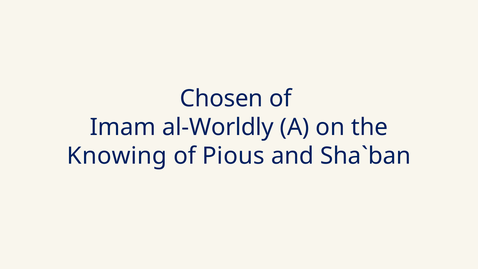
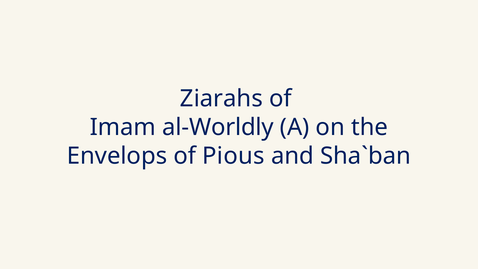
Chosen: Chosen -> Ziarahs (221, 99)
Knowing: Knowing -> Envelops (117, 156)
